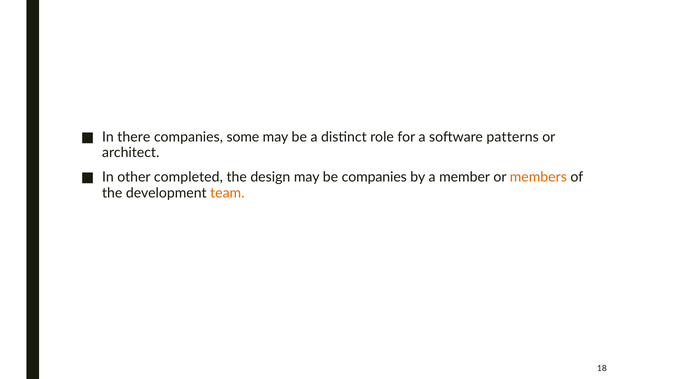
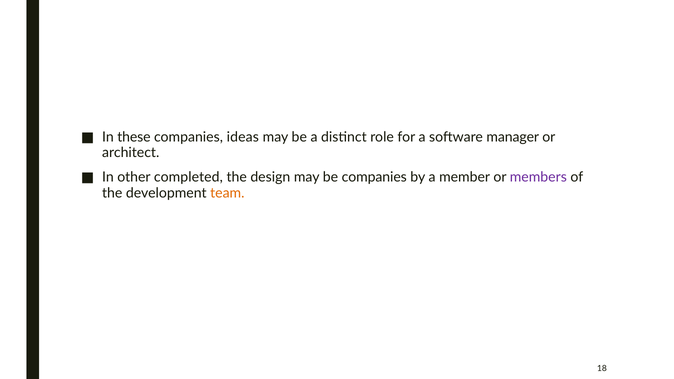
there: there -> these (134, 137)
some: some -> ideas (243, 137)
patterns: patterns -> manager (513, 137)
members colour: orange -> purple (538, 177)
